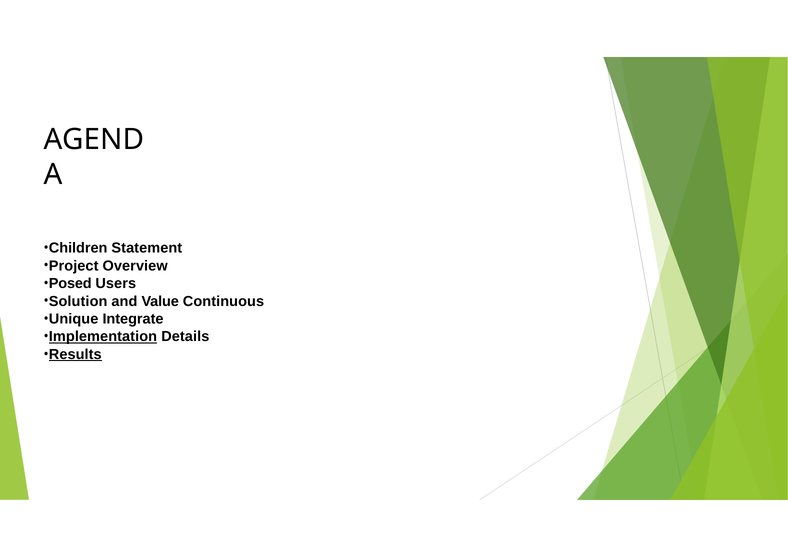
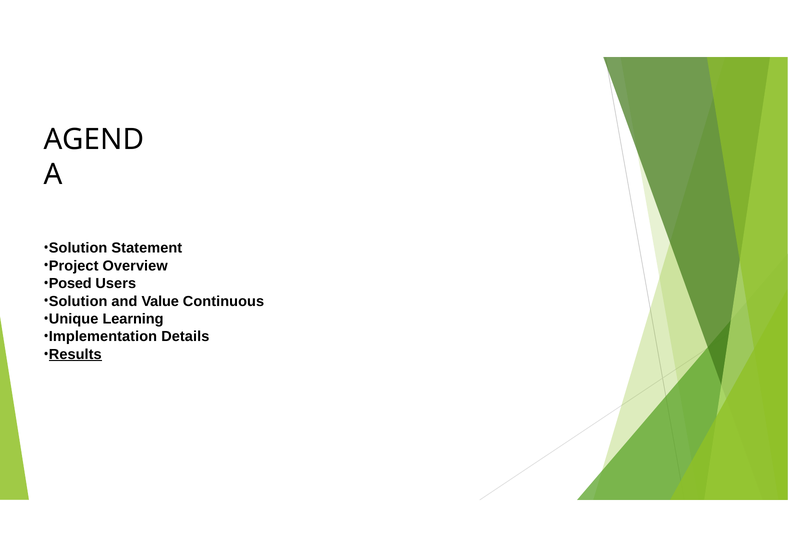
Children: Children -> Solution (78, 248)
Integrate: Integrate -> Learning (133, 319)
Implementation underline: present -> none (103, 337)
